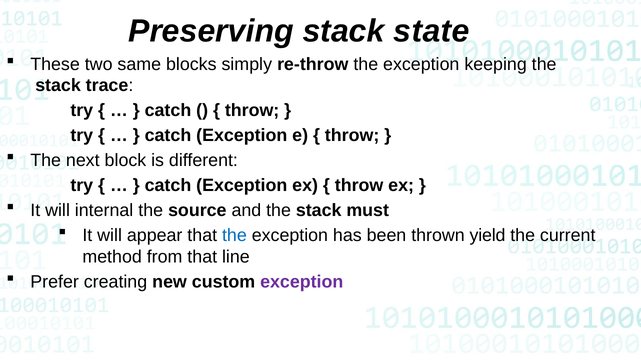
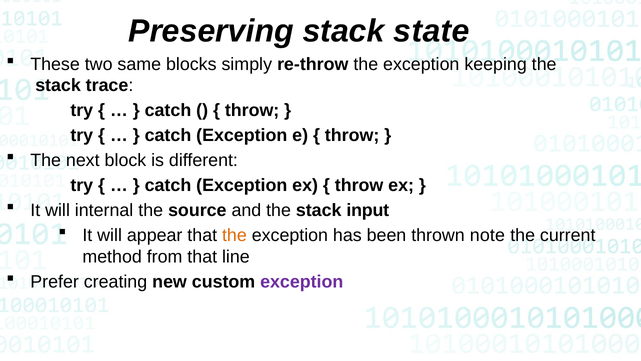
must: must -> input (368, 210)
the colour: blue -> orange (234, 235)
yield: yield -> note (487, 235)
